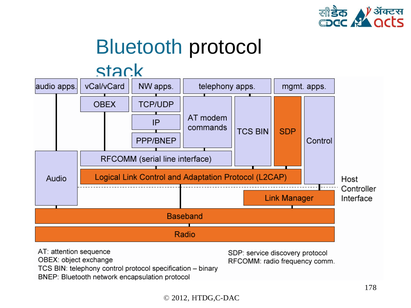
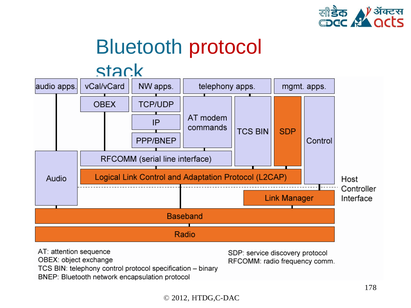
protocol colour: black -> red (225, 47)
